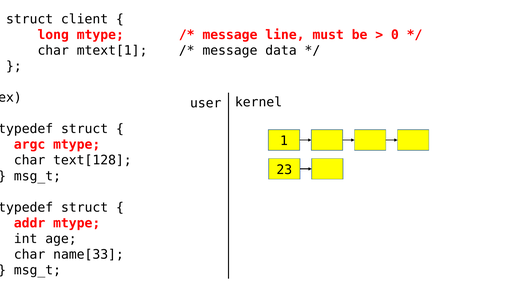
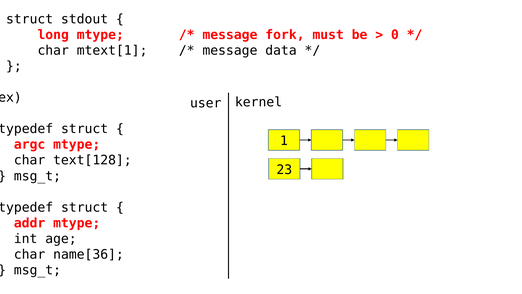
client: client -> stdout (85, 19)
line: line -> fork (285, 35)
name[33: name[33 -> name[36 (89, 254)
